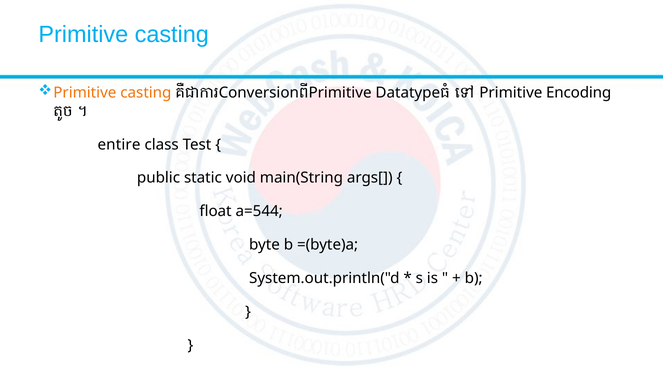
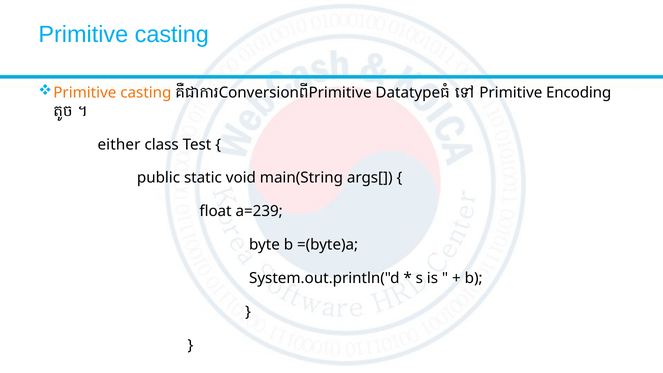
entire: entire -> either (119, 145)
a=544: a=544 -> a=239 (259, 211)
